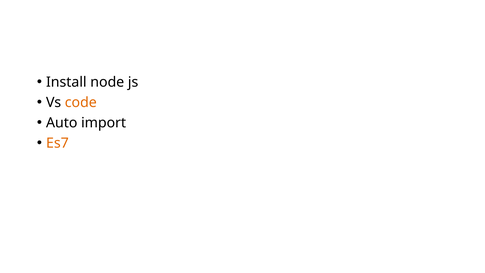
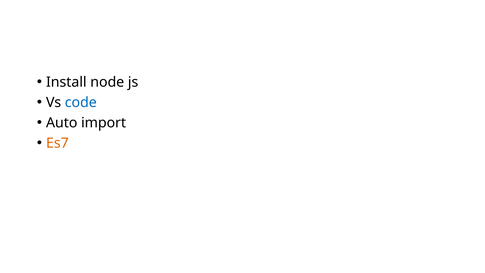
code colour: orange -> blue (81, 102)
